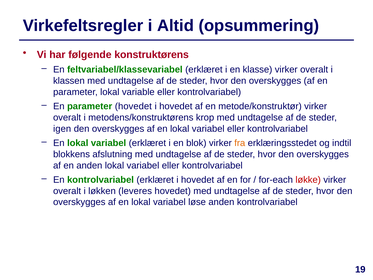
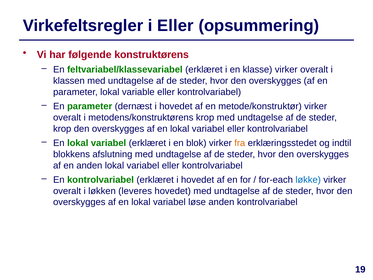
i Altid: Altid -> Eller (175, 26)
parameter hovedet: hovedet -> dernæst (133, 106)
igen: igen -> krop (62, 129)
løkke colour: red -> blue (308, 180)
